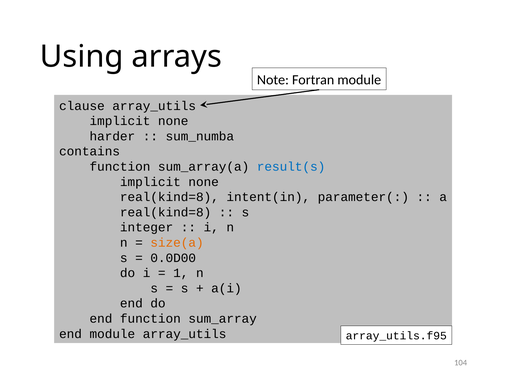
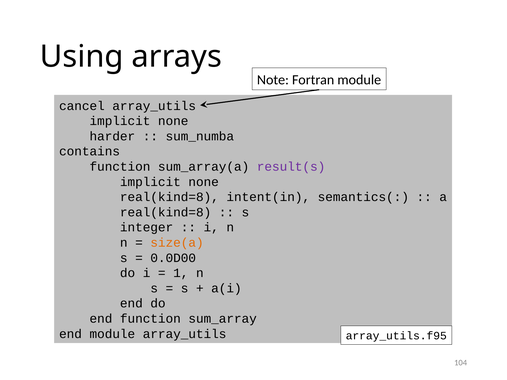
clause: clause -> cancel (82, 106)
result(s colour: blue -> purple (291, 167)
parameter(: parameter( -> semantics( (363, 197)
